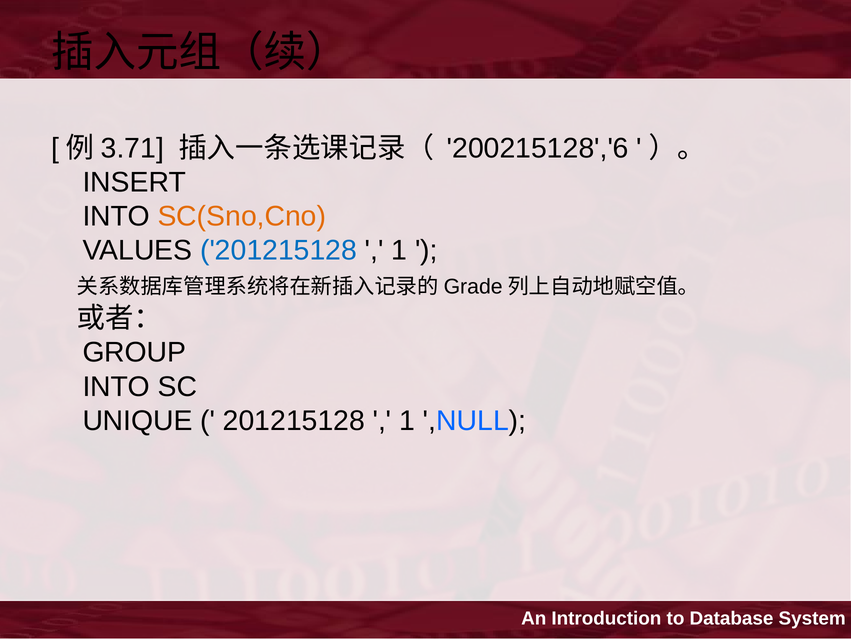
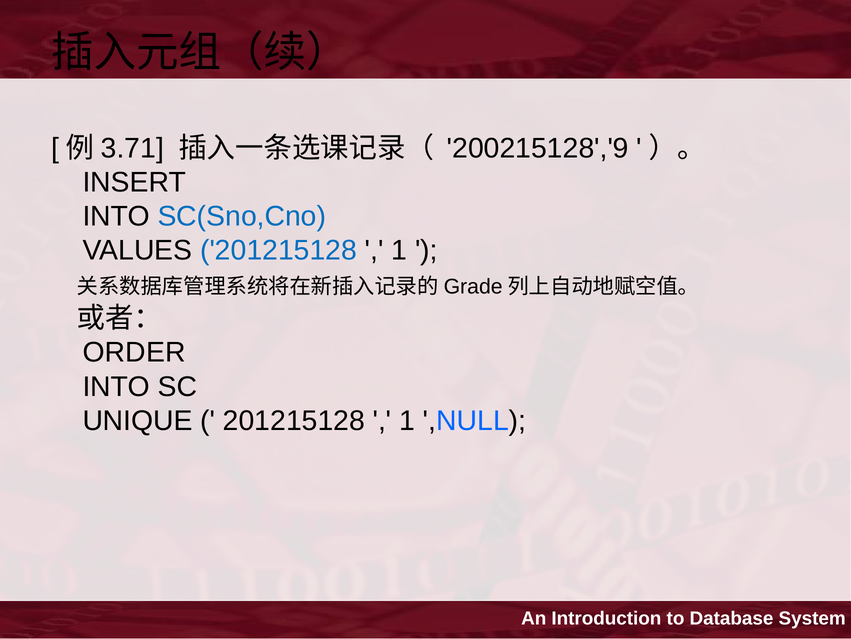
200215128','6: 200215128','6 -> 200215128','9 (538, 148)
SC(Sno,Cno colour: orange -> blue (242, 216)
GROUP: GROUP -> ORDER (134, 352)
